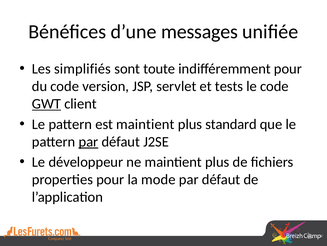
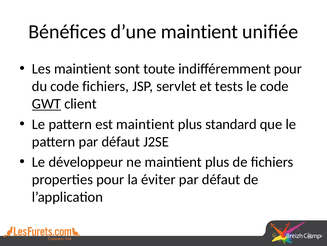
d’une messages: messages -> maintient (199, 32)
Les simplifiés: simplifiés -> maintient (83, 69)
code version: version -> fichiers (106, 86)
par underline: present -> none (88, 141)
mode: mode -> éviter (158, 179)
